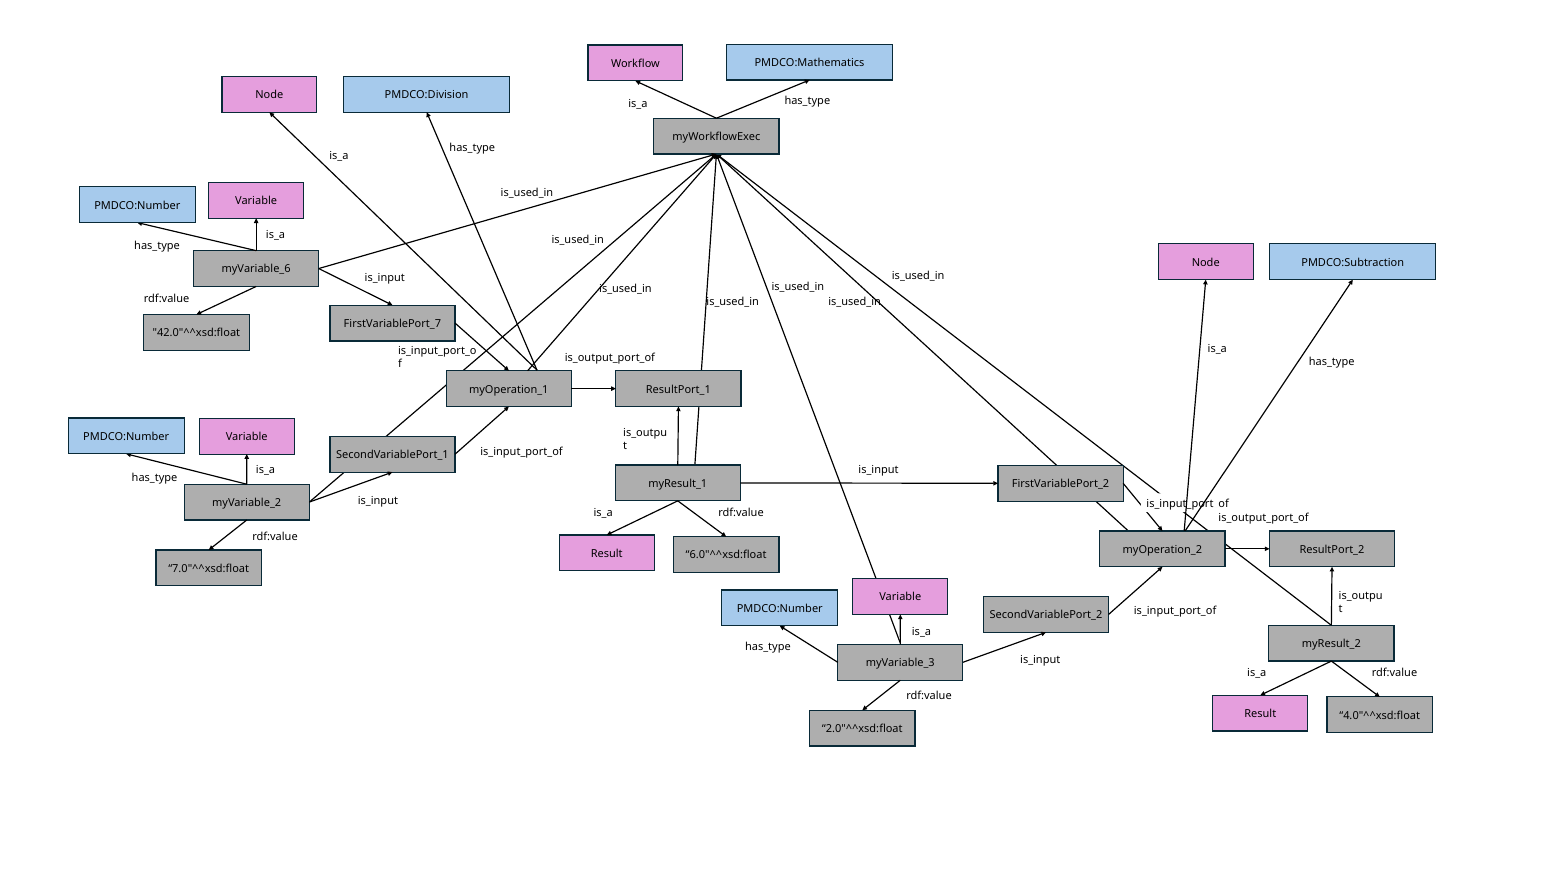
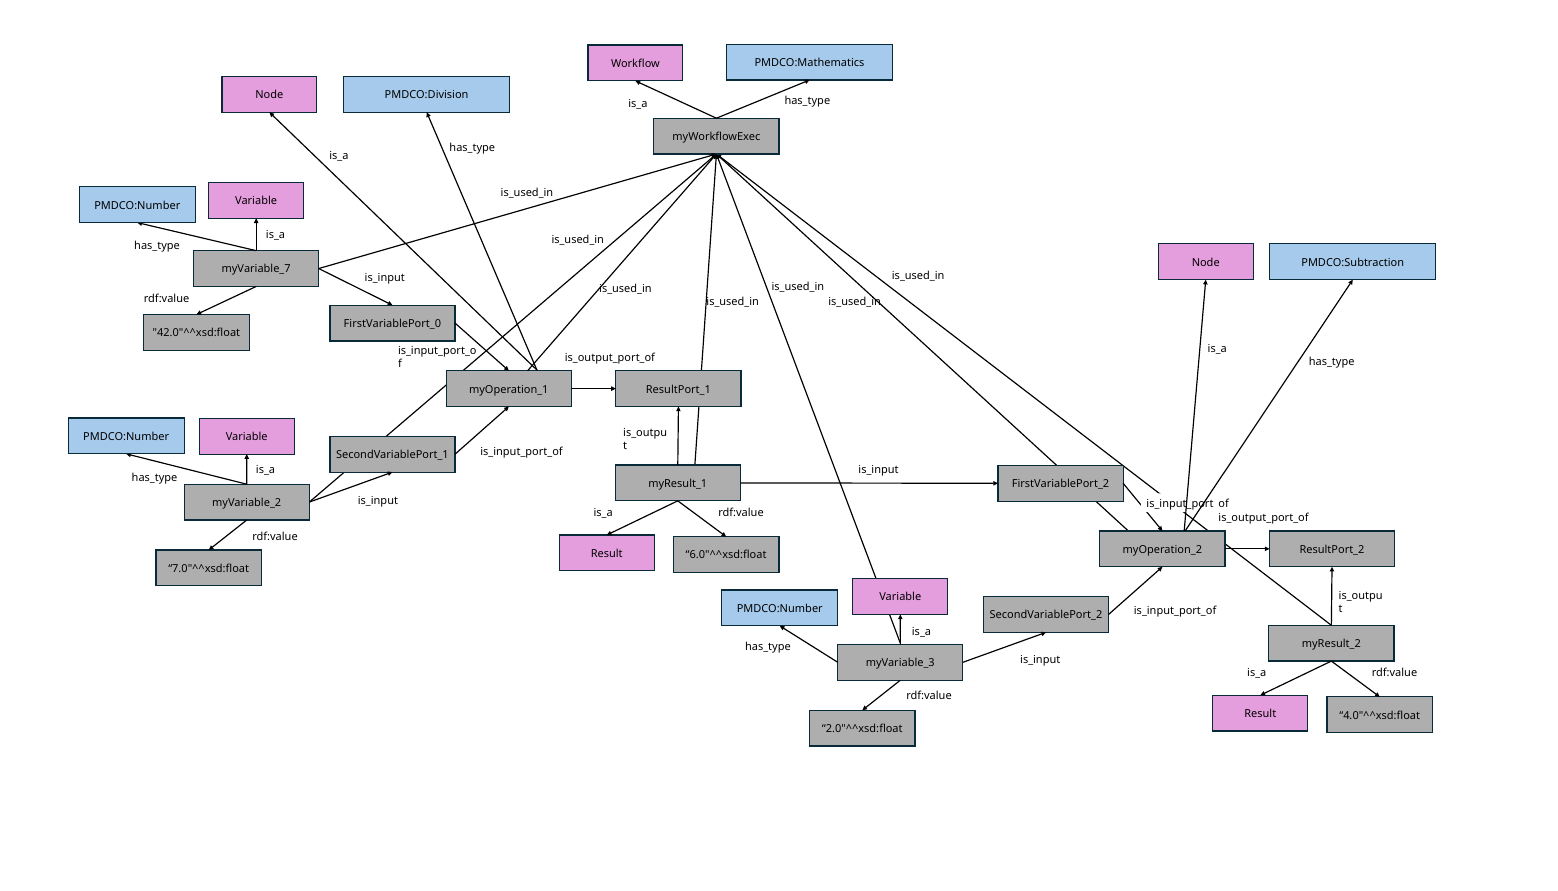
myVariable_6: myVariable_6 -> myVariable_7 (256, 269)
FirstVariablePort_7: FirstVariablePort_7 -> FirstVariablePort_0 (392, 324)
